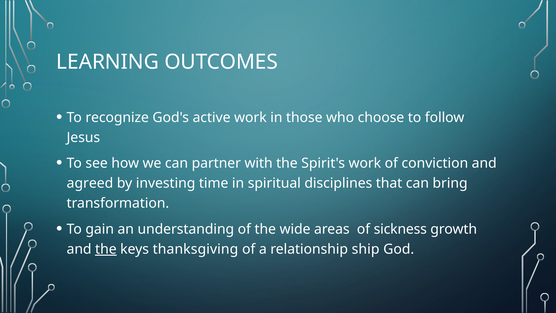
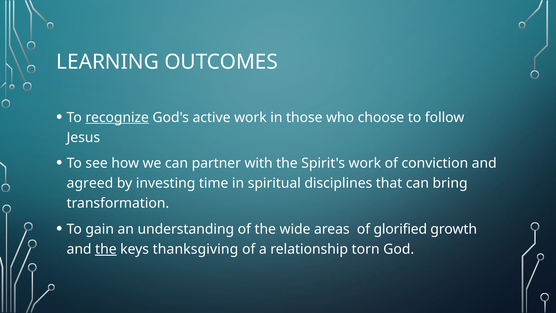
recognize underline: none -> present (117, 117)
sickness: sickness -> glorified (400, 229)
ship: ship -> torn (366, 249)
